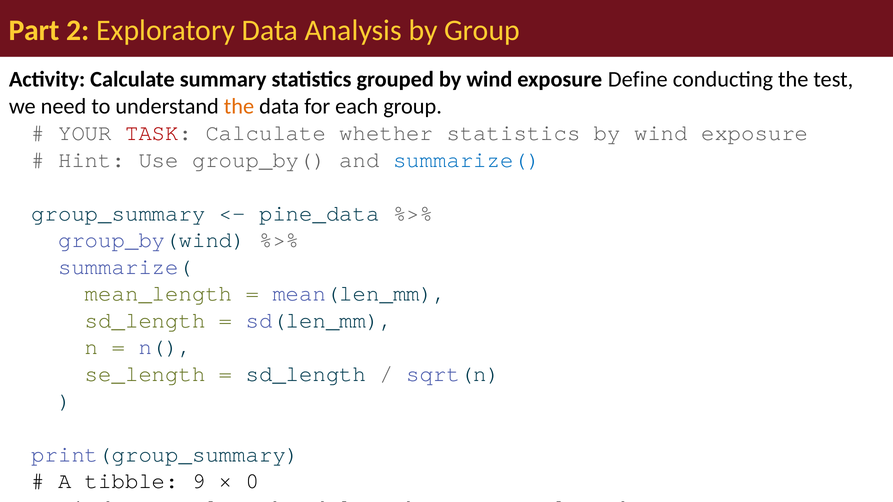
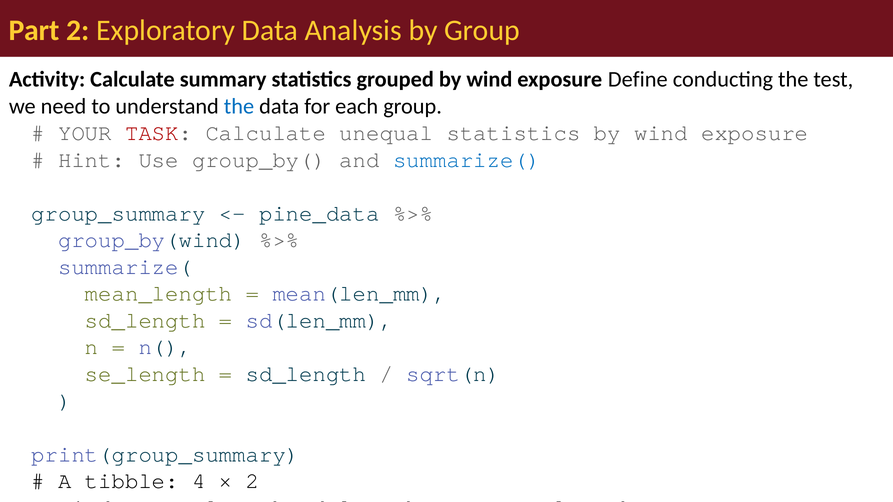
the colour: orange -> blue (239, 106)
whether: whether -> unequal (386, 133)
9: 9 -> 4 (199, 481)
0: 0 -> 2 (252, 481)
